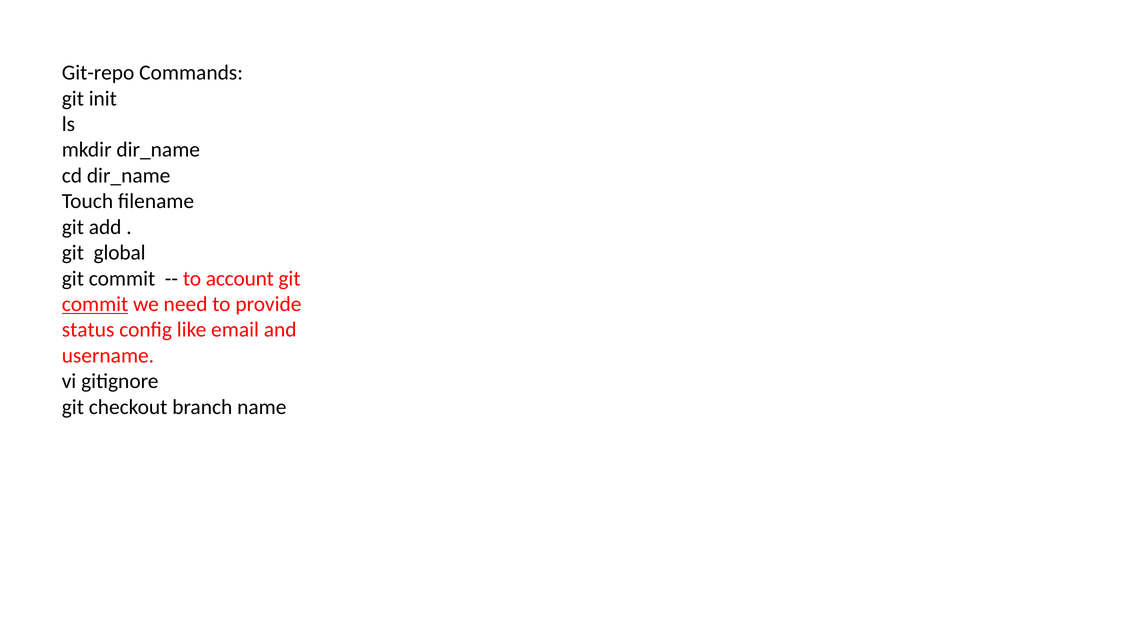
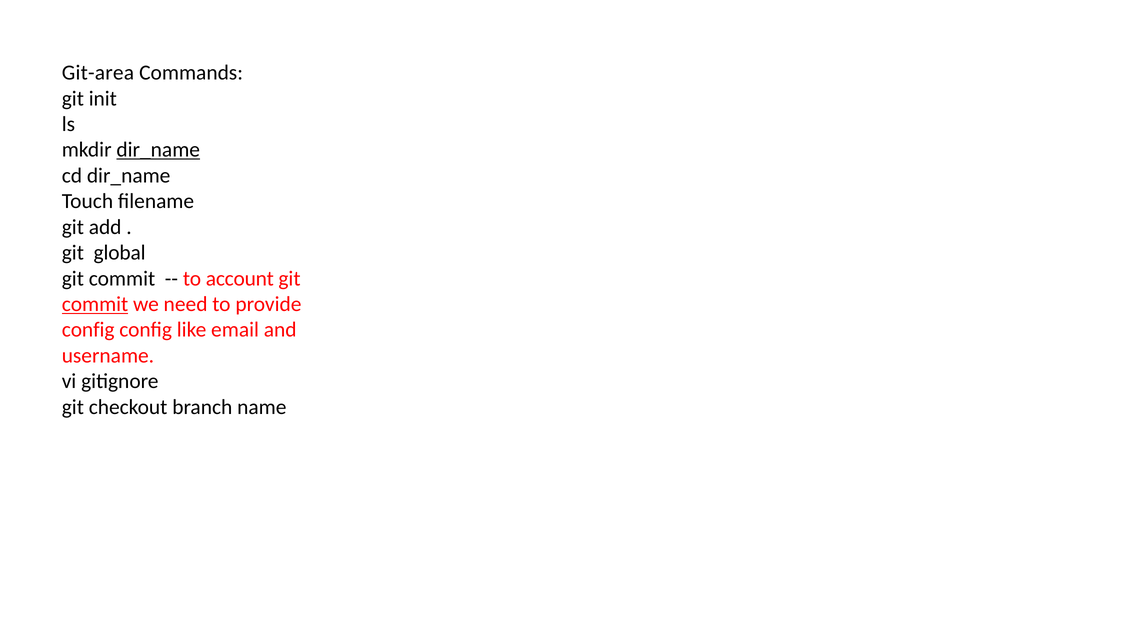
Git-repo: Git-repo -> Git-area (98, 73)
dir_name underline: none -> present (158, 150)
status: status -> config (88, 330)
